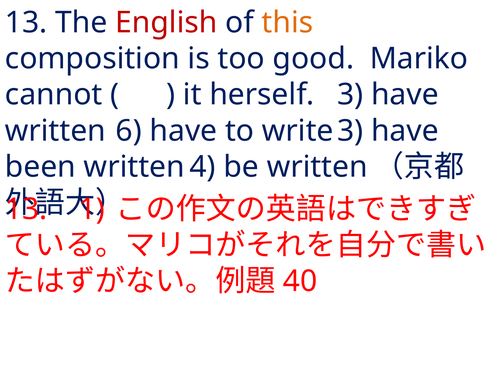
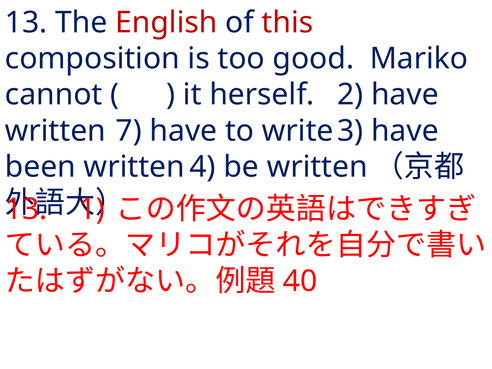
this colour: orange -> red (287, 23)
3: 3 -> 2 (350, 95)
6: 6 -> 7 (129, 131)
